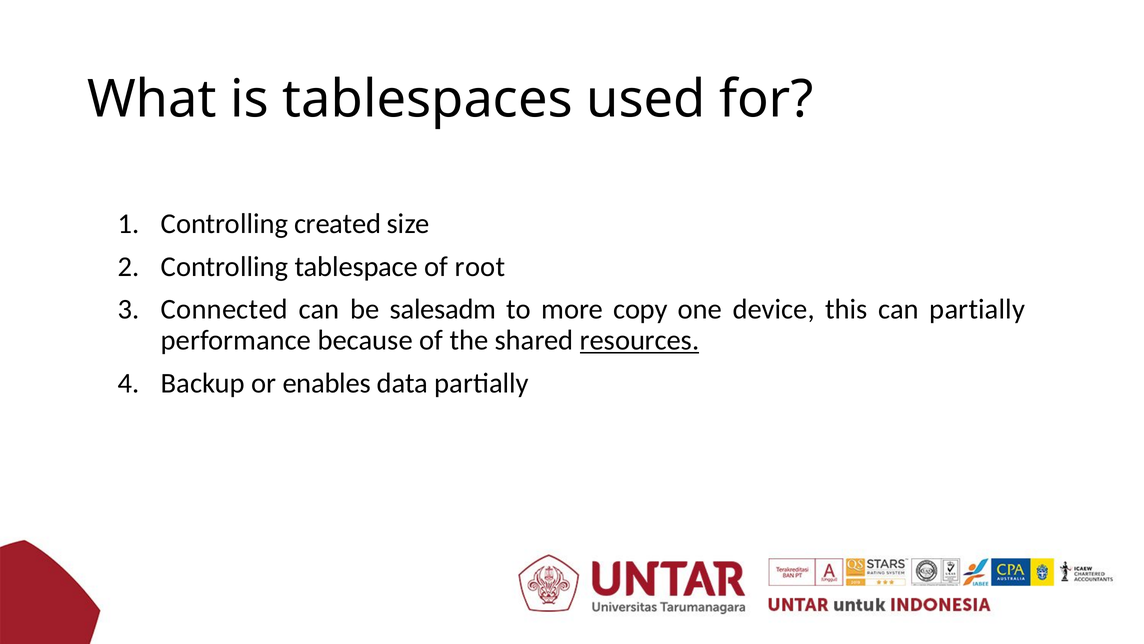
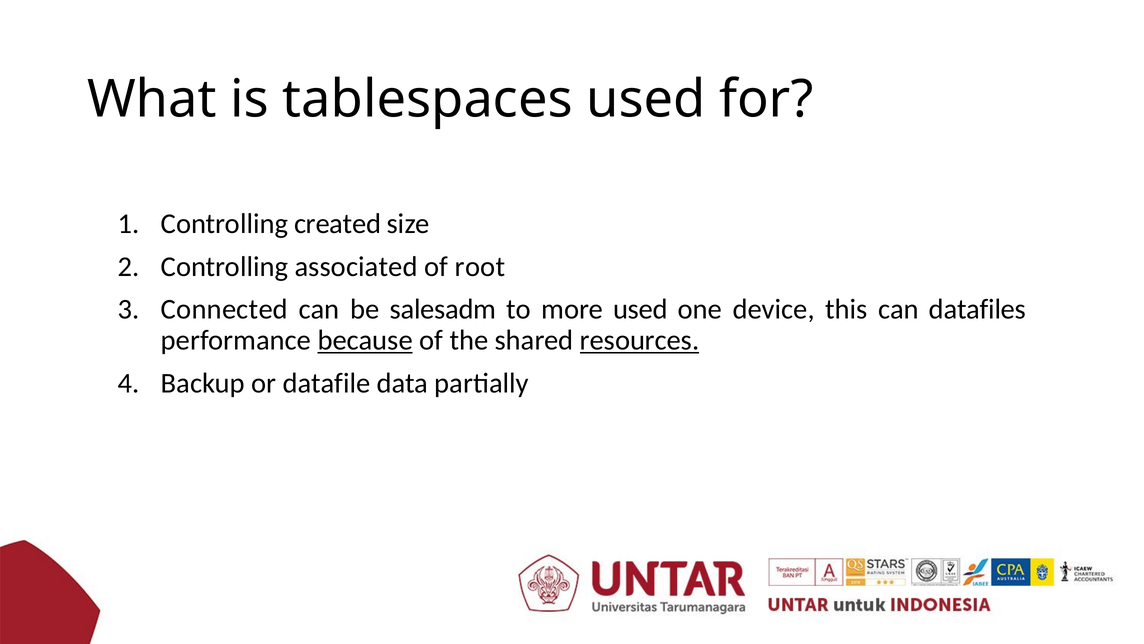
tablespace: tablespace -> associated (356, 266)
more copy: copy -> used (640, 309)
can partially: partially -> datafiles (977, 309)
because underline: none -> present (365, 340)
enables: enables -> datafile (327, 383)
